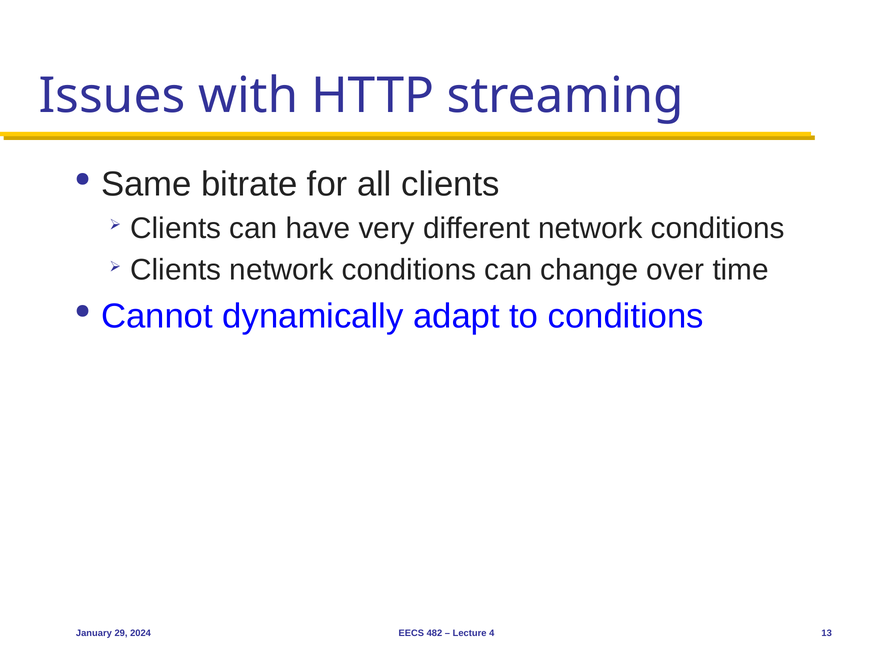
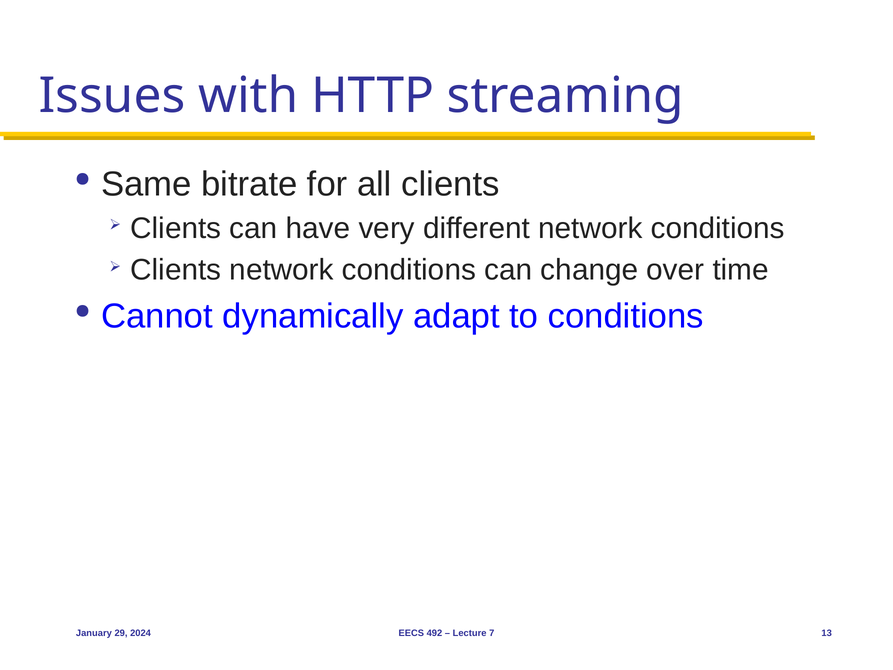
482: 482 -> 492 (434, 633)
4: 4 -> 7 (492, 633)
